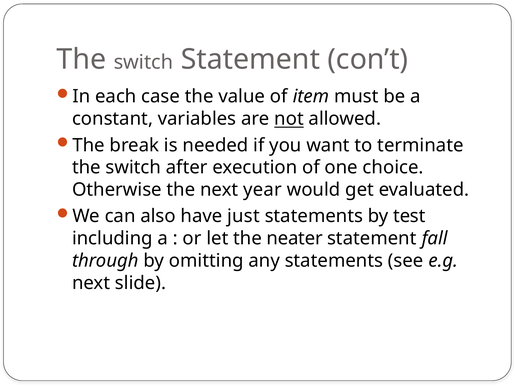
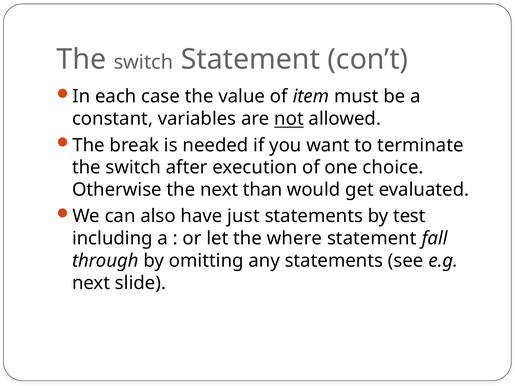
year: year -> than (263, 190)
neater: neater -> where (294, 239)
